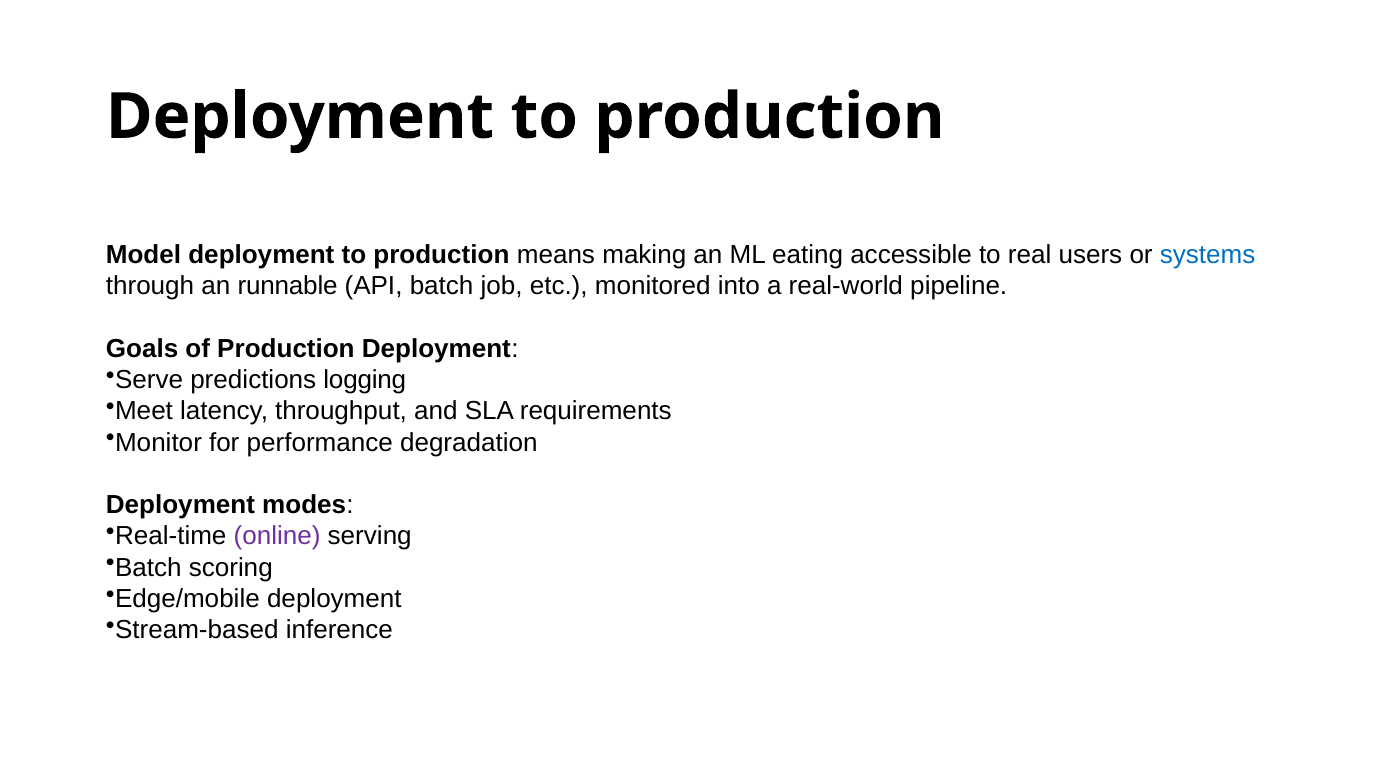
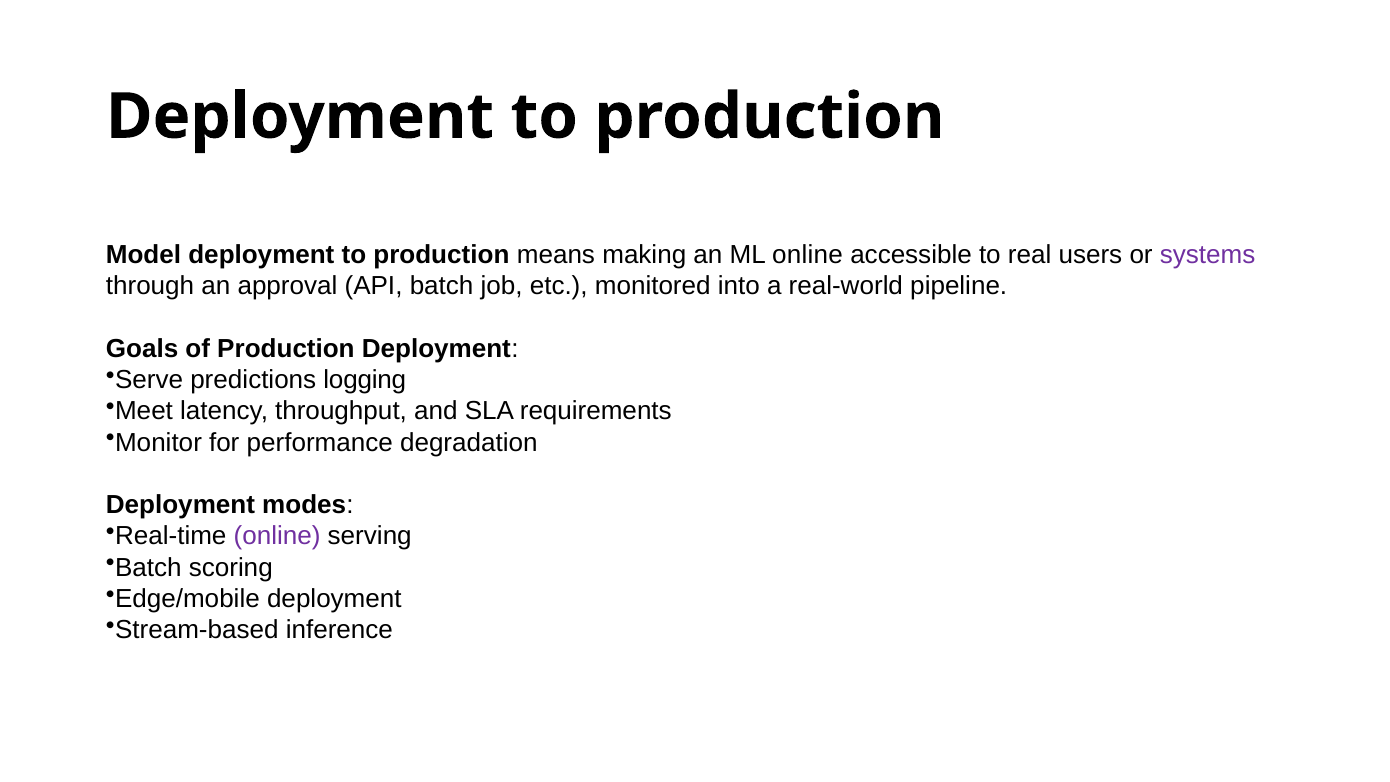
ML eating: eating -> online (807, 255)
systems colour: blue -> purple (1208, 255)
runnable: runnable -> approval (287, 286)
